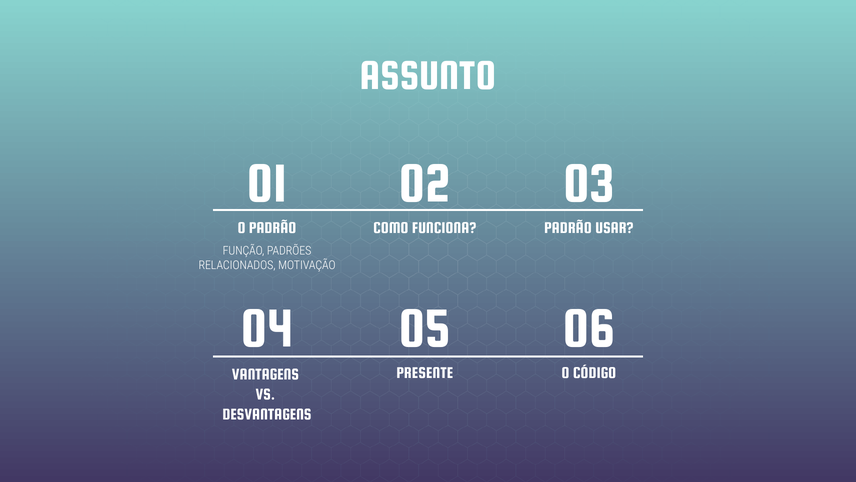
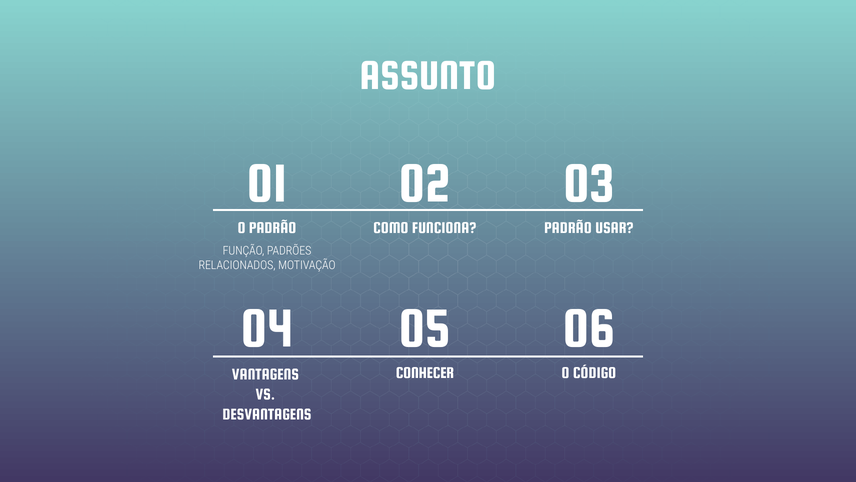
PRESENTE: PRESENTE -> CONHECER (425, 372)
